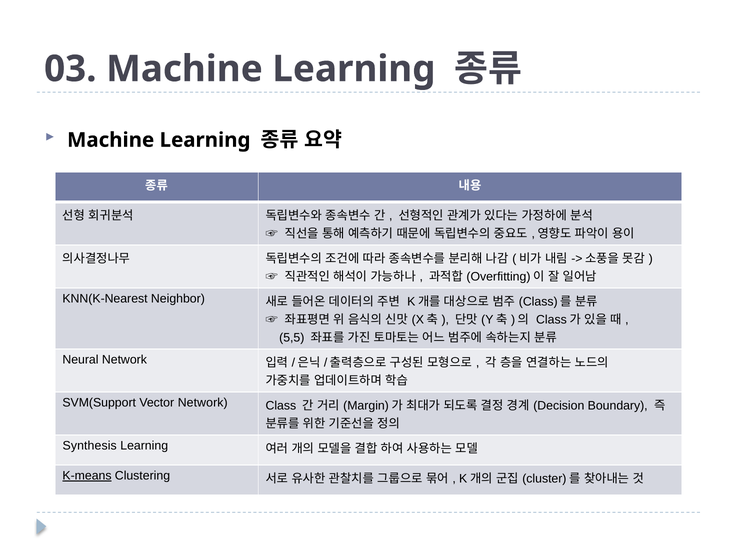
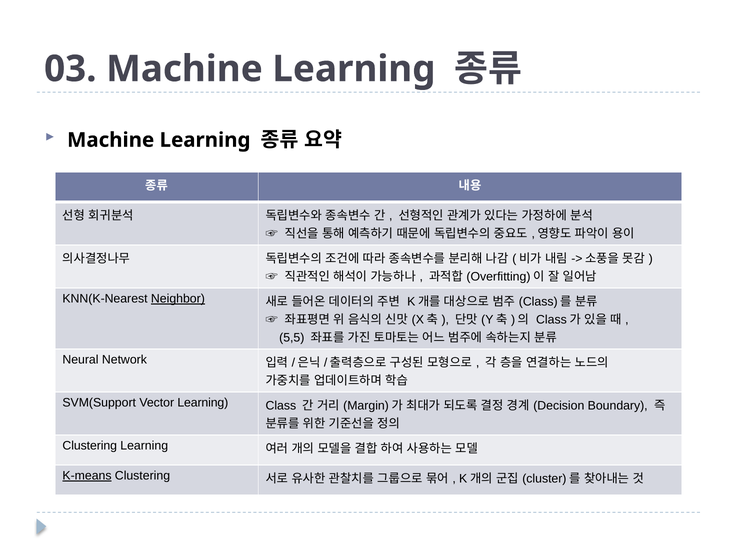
Neighbor underline: none -> present (178, 299)
Vector Network: Network -> Learning (203, 403)
Synthesis: Synthesis -> Clustering (90, 446)
